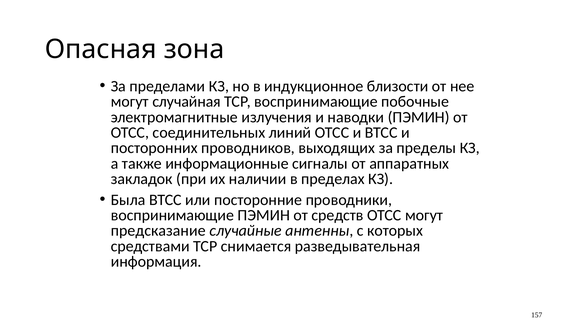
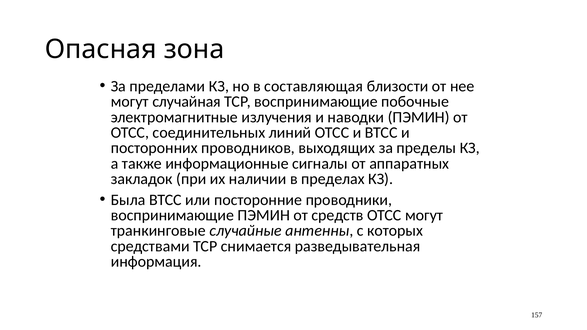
индукционное: индукционное -> составляющая (314, 86)
предсказание: предсказание -> транкинговые (158, 231)
